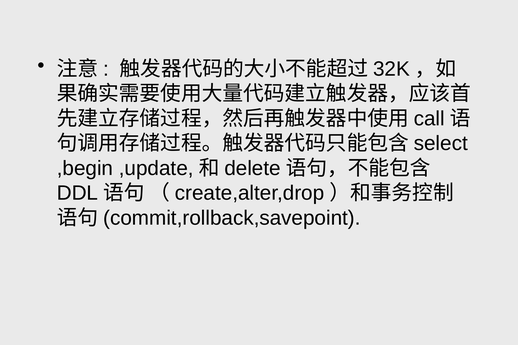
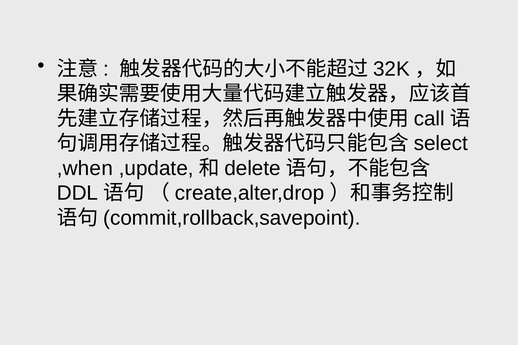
,begin: ,begin -> ,when (85, 168)
